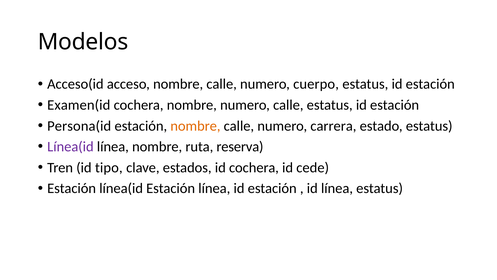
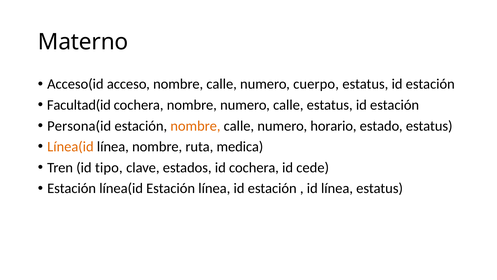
Modelos: Modelos -> Materno (83, 42)
Examen(id: Examen(id -> Facultad(id (79, 105)
carrera: carrera -> horario (333, 126)
Línea(id colour: purple -> orange (70, 147)
reserva: reserva -> medica (240, 147)
